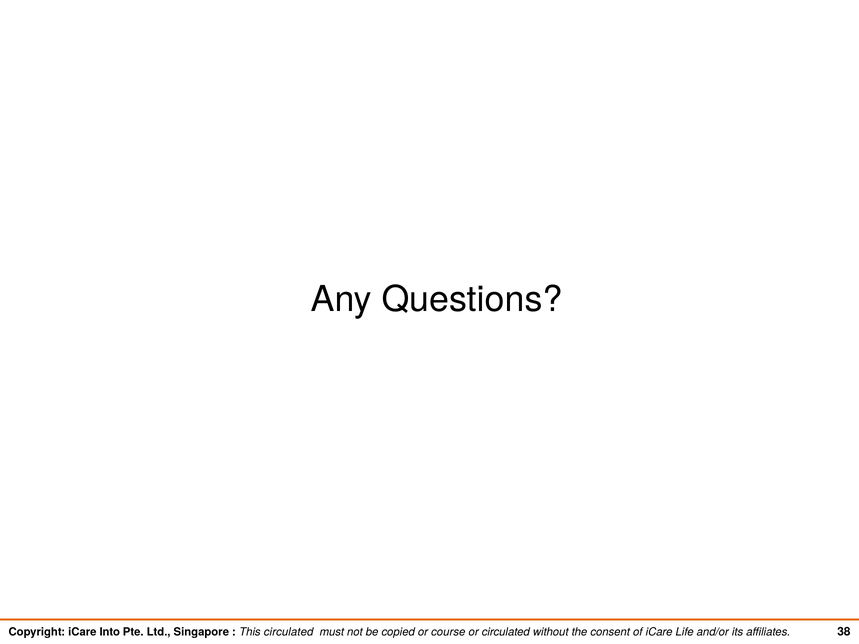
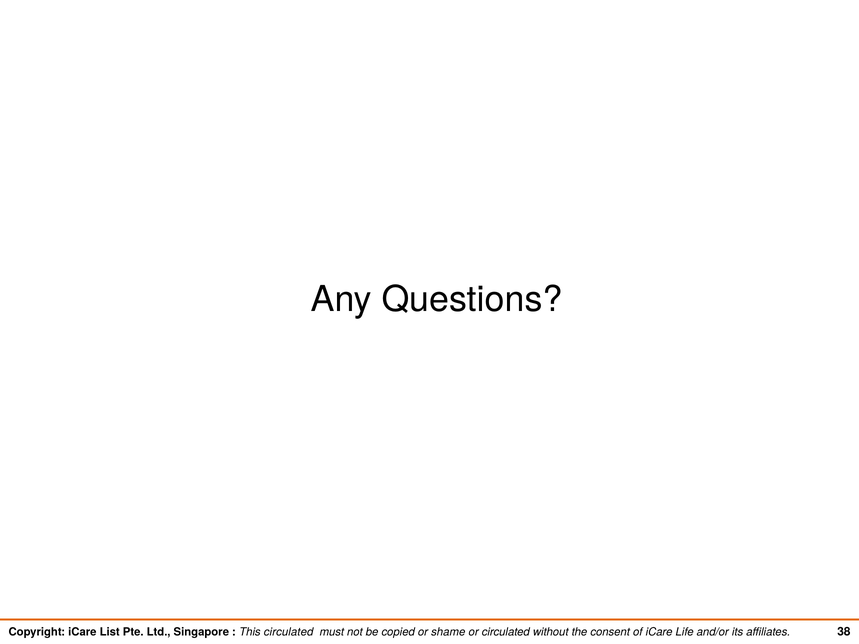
Into: Into -> List (110, 632)
course: course -> shame (448, 632)
